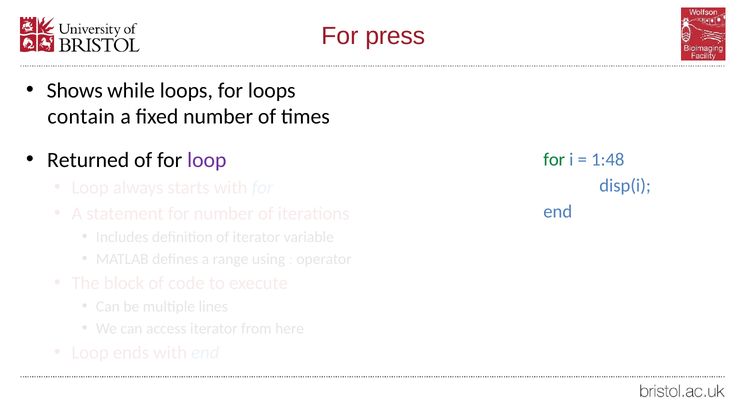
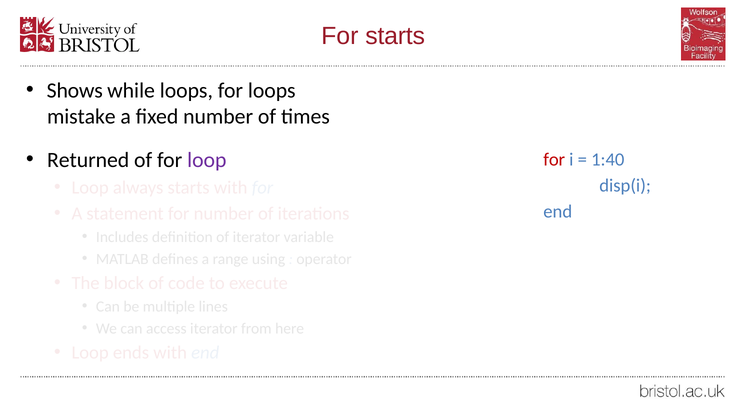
For press: press -> starts (395, 36)
contain: contain -> mistake (81, 117)
for colour: green -> red (554, 160)
1:48: 1:48 -> 1:40 (608, 160)
